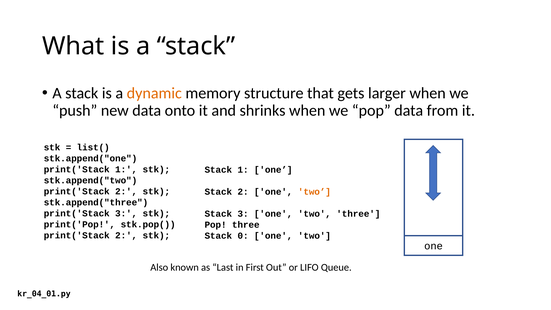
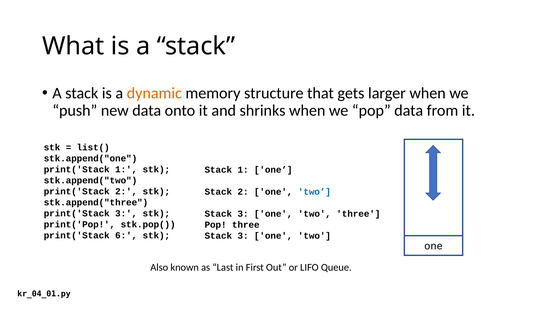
two colour: orange -> blue (314, 192)
2: 2 -> 6 (126, 236)
0: 0 -> 3 (243, 236)
